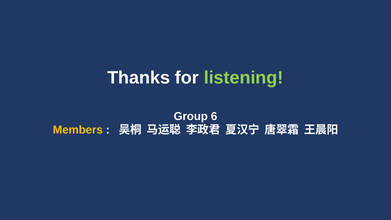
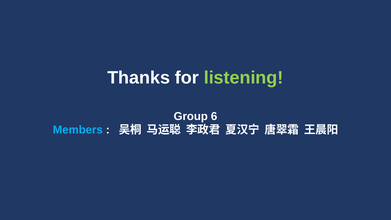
Members colour: yellow -> light blue (78, 130)
